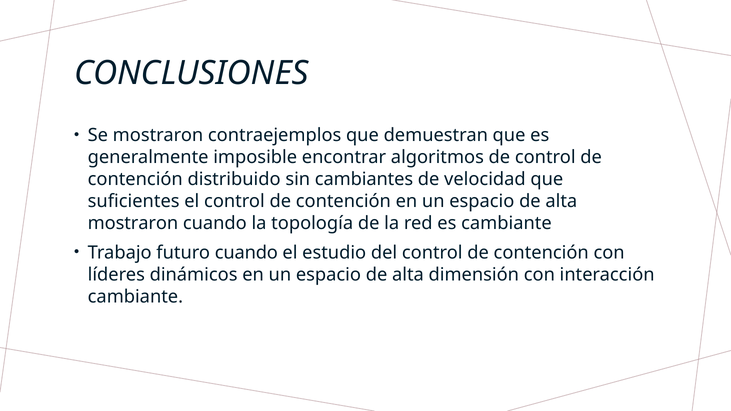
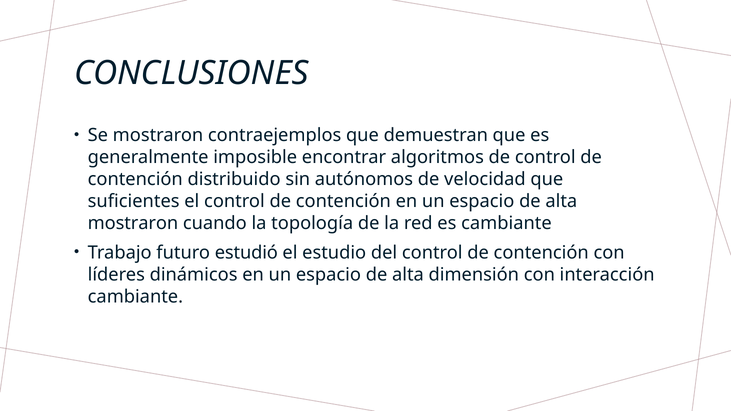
cambiantes: cambiantes -> autónomos (364, 179)
futuro cuando: cuando -> estudió (246, 253)
